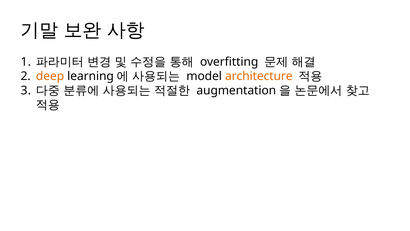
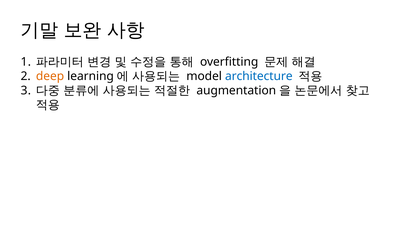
architecture colour: orange -> blue (259, 76)
